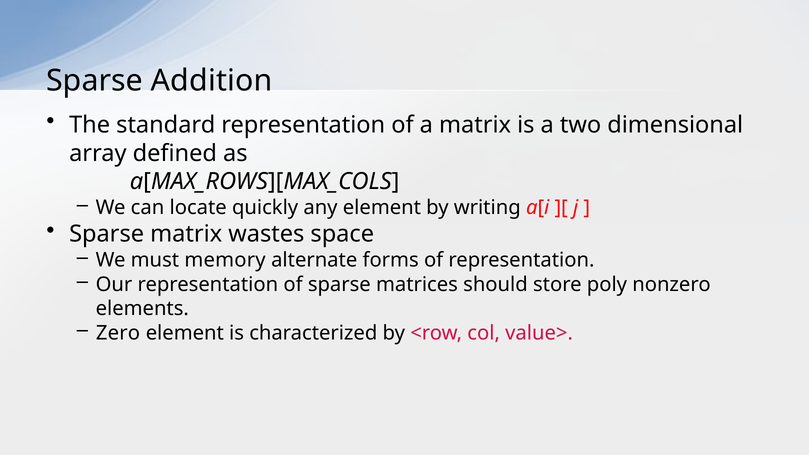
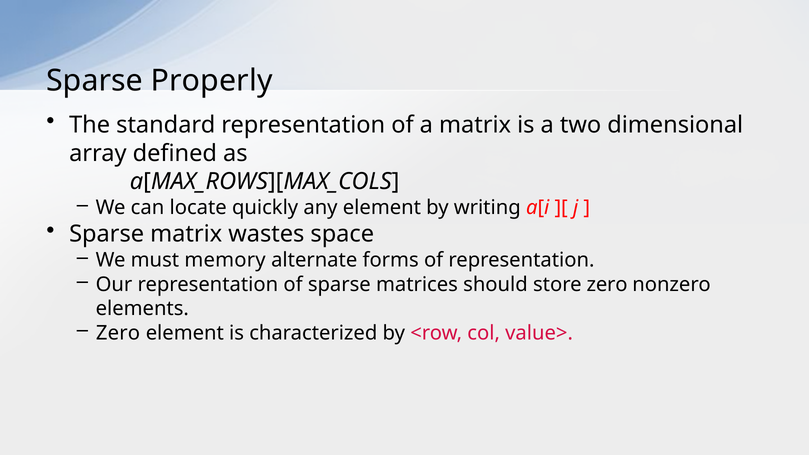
Addition: Addition -> Properly (212, 81)
store poly: poly -> zero (607, 285)
